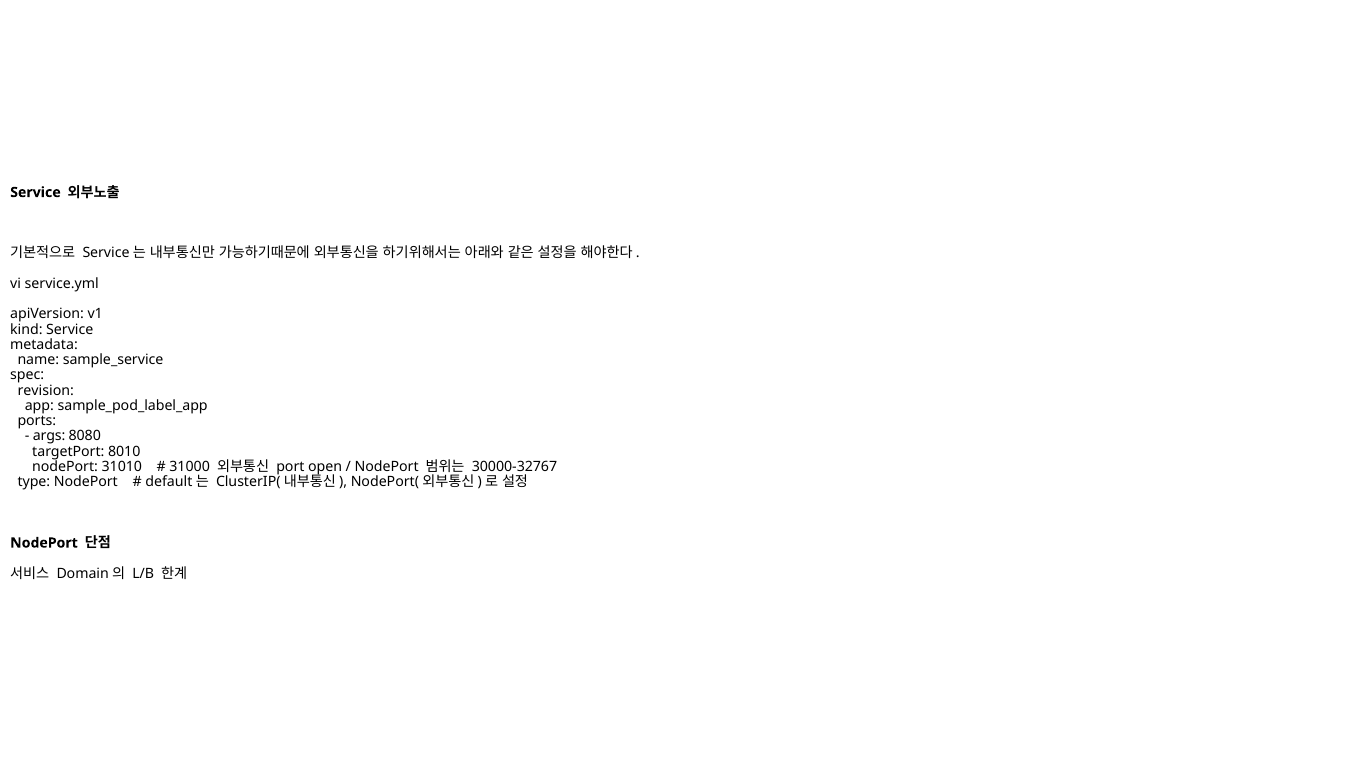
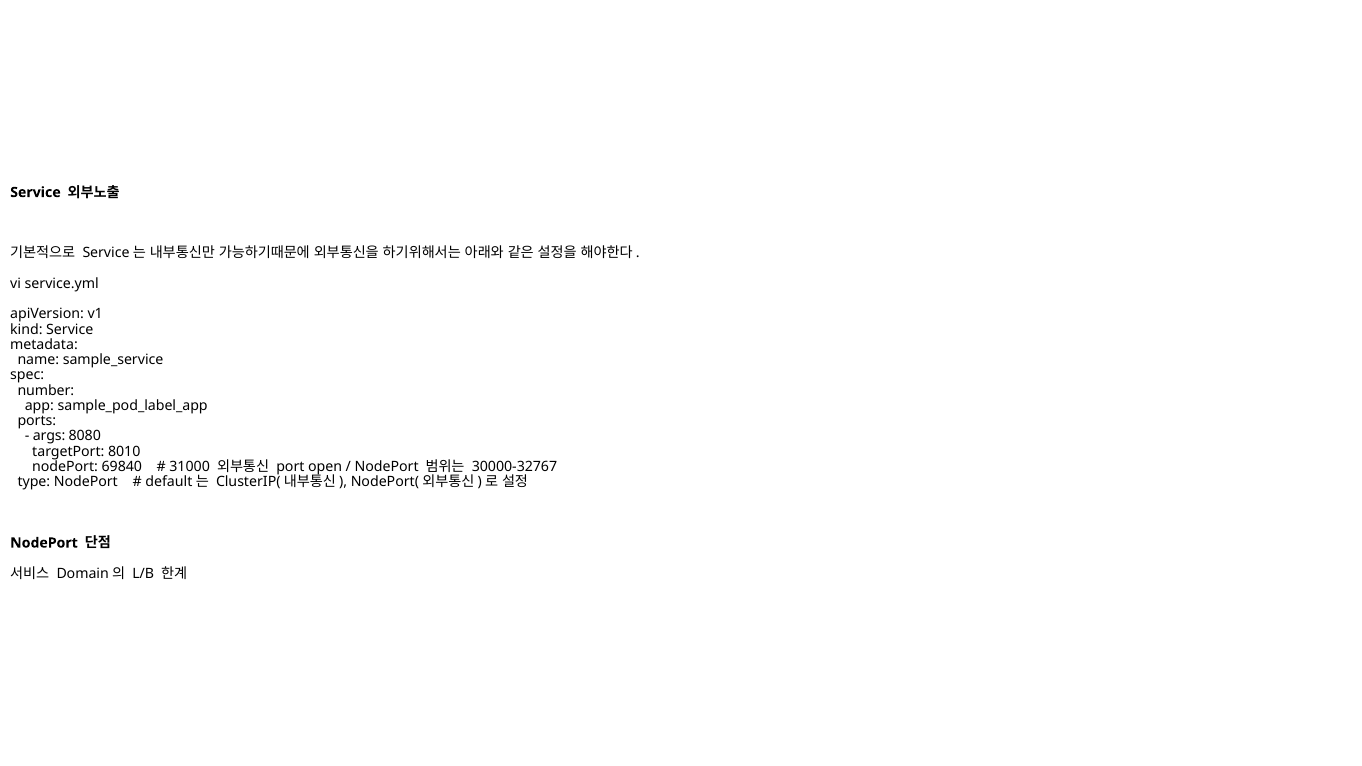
revision: revision -> number (46, 391)
31010: 31010 -> 69840 (122, 467)
